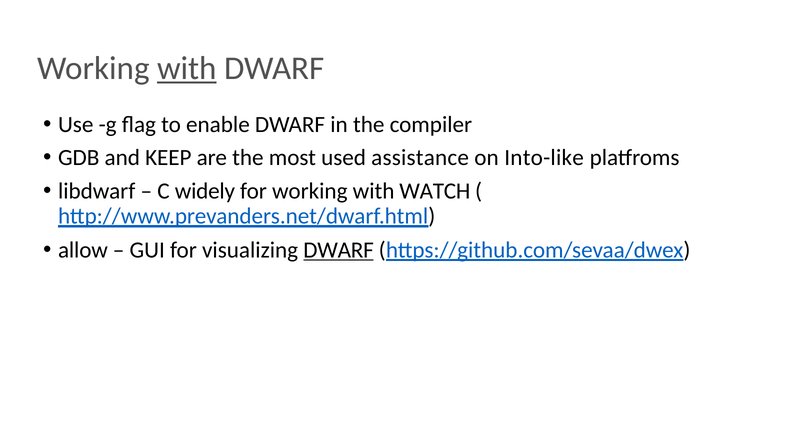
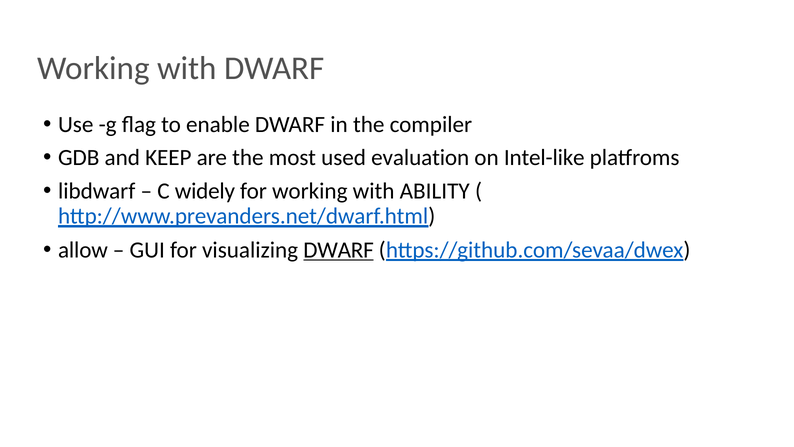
with underline: present -> none (187, 68)
assistance: assistance -> evaluation (420, 158)
Into-like: Into-like -> Intel-like (544, 158)
WATCH: WATCH -> ABILITY (435, 191)
